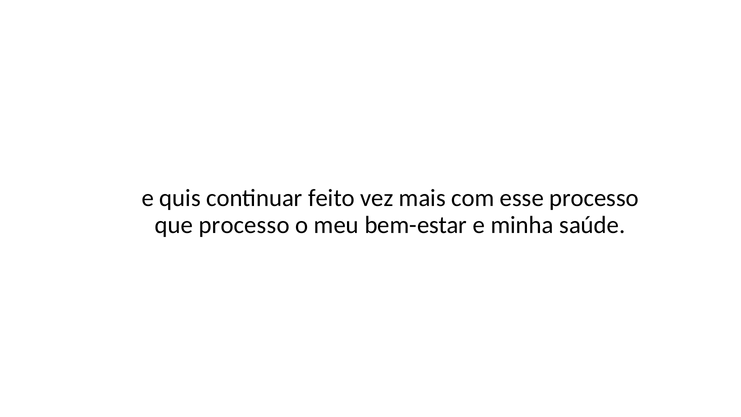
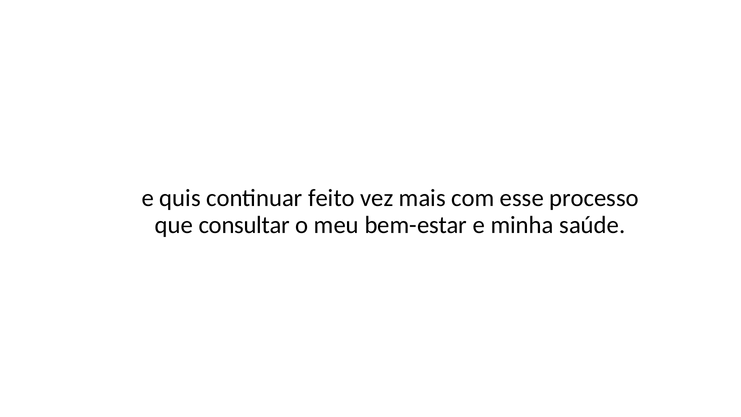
que processo: processo -> consultar (244, 225)
